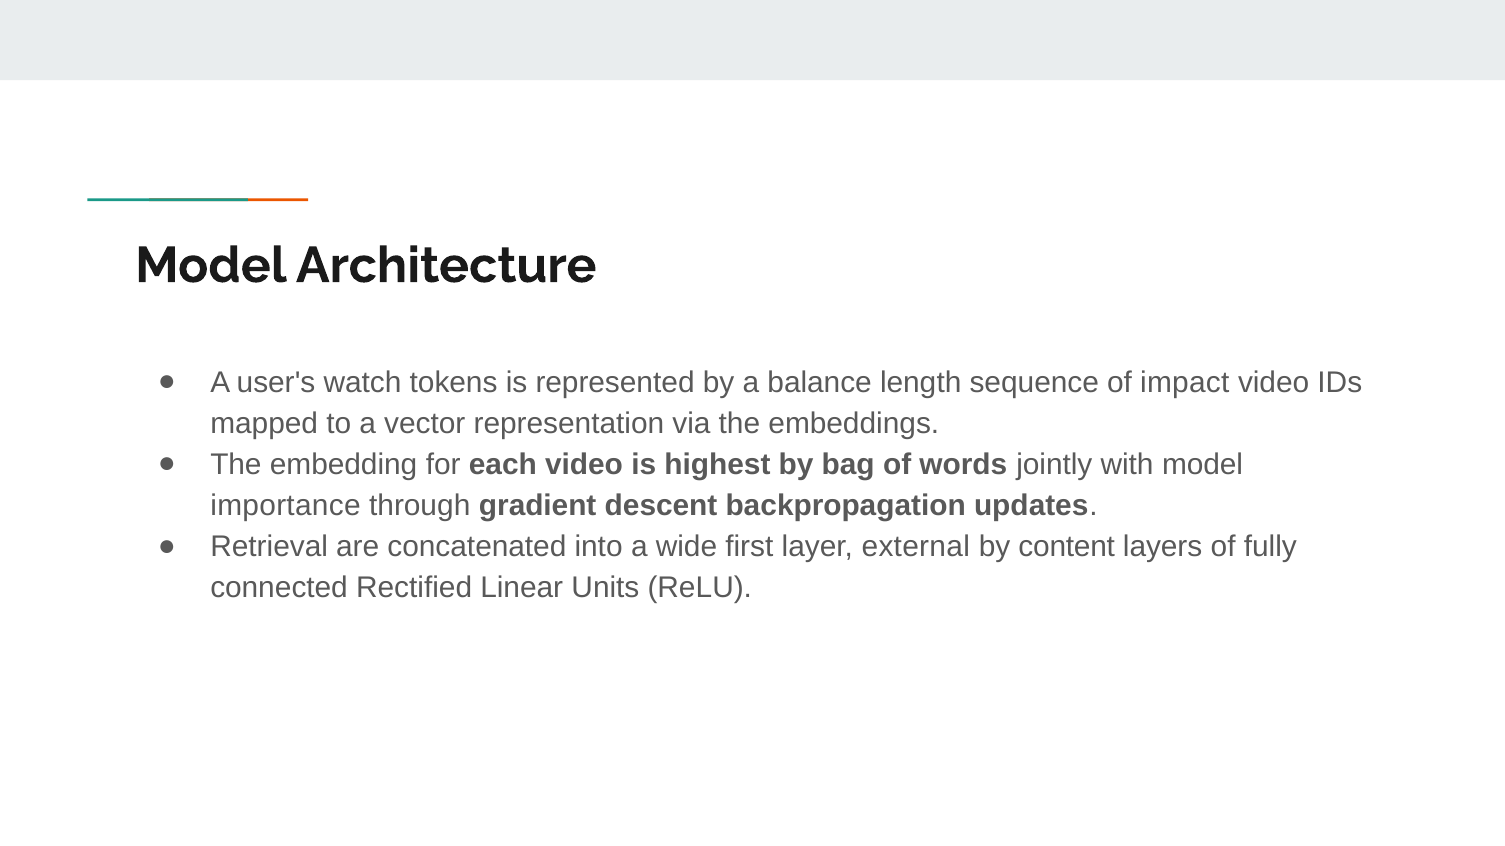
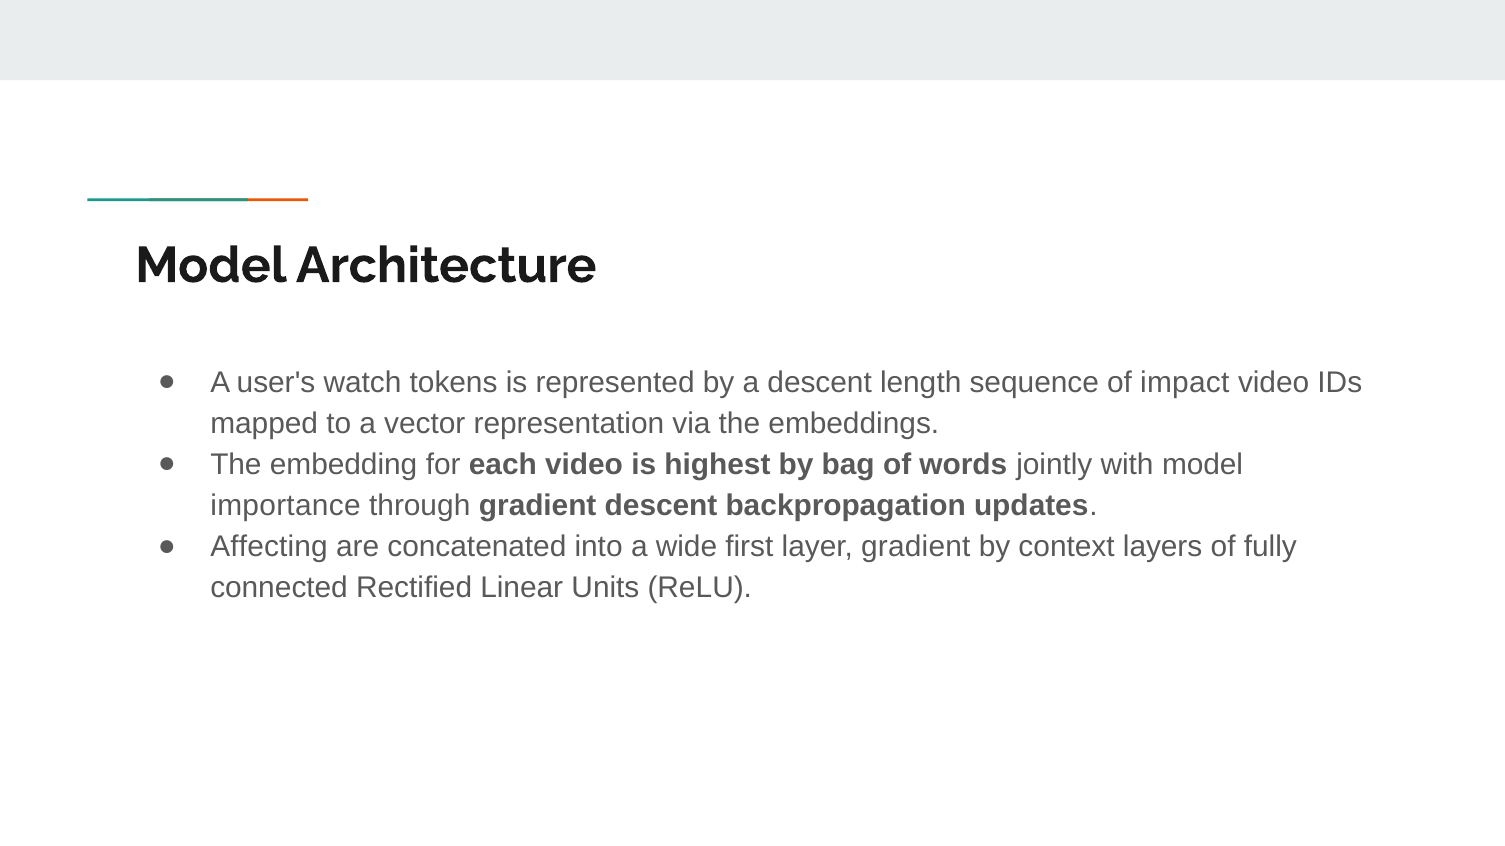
a balance: balance -> descent (820, 383)
Retrieval: Retrieval -> Affecting (269, 547)
layer external: external -> gradient (916, 547)
content: content -> context (1067, 547)
